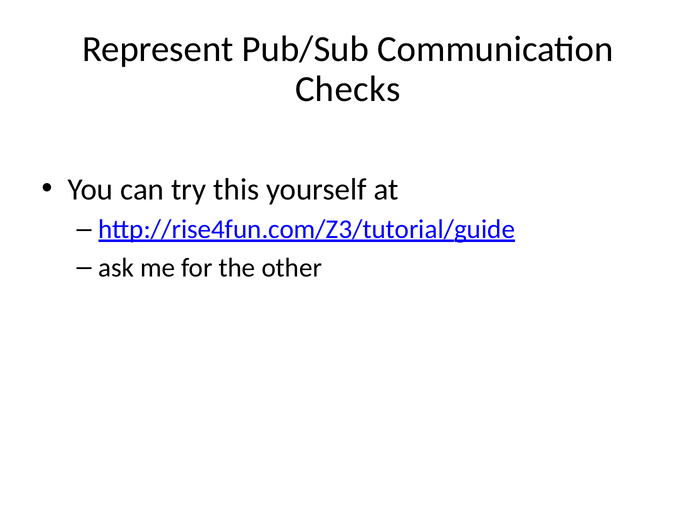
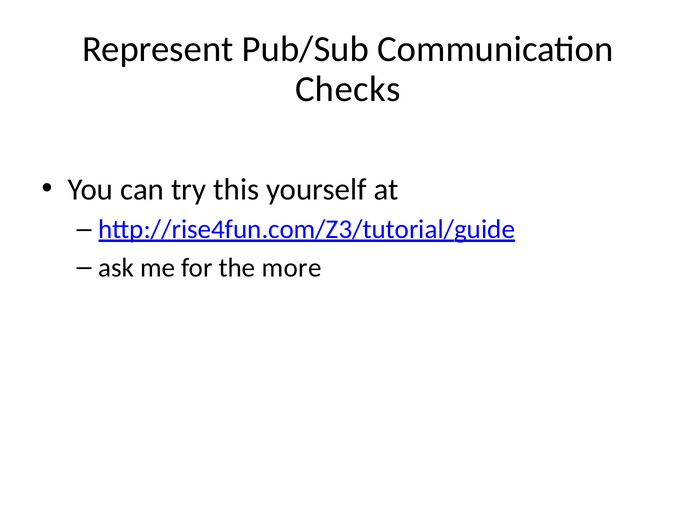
other: other -> more (292, 268)
